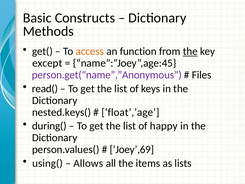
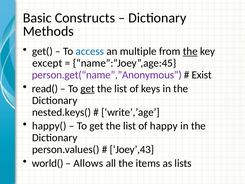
access colour: orange -> blue (90, 51)
function: function -> multiple (138, 51)
Files: Files -> Exist (202, 75)
get underline: none -> present (88, 89)
float’,’age: float’,’age -> write’,’age (130, 112)
during(: during( -> happy( (49, 126)
Joey’,69: Joey’,69 -> Joey’,43 (132, 149)
using(: using( -> world( (48, 163)
